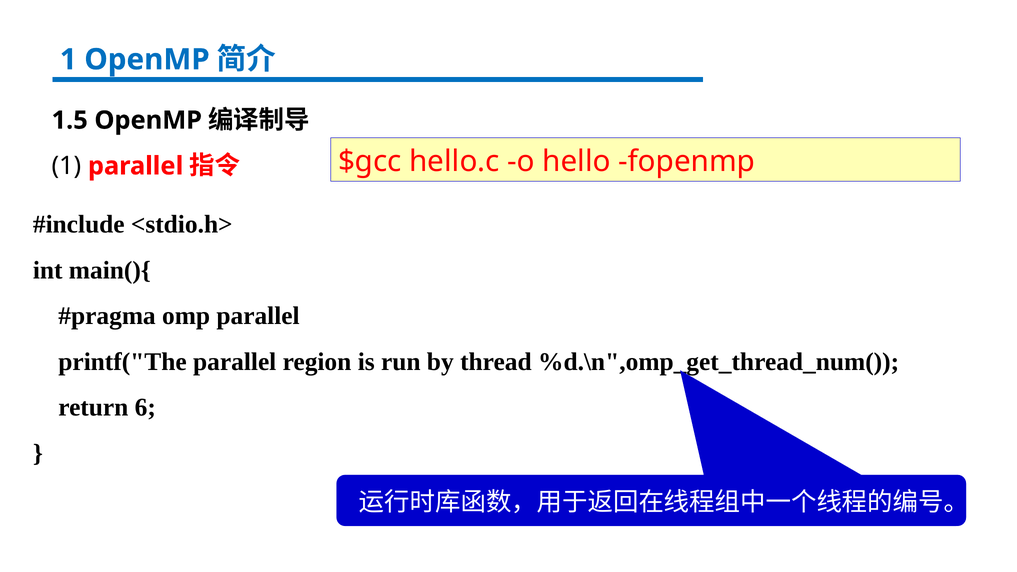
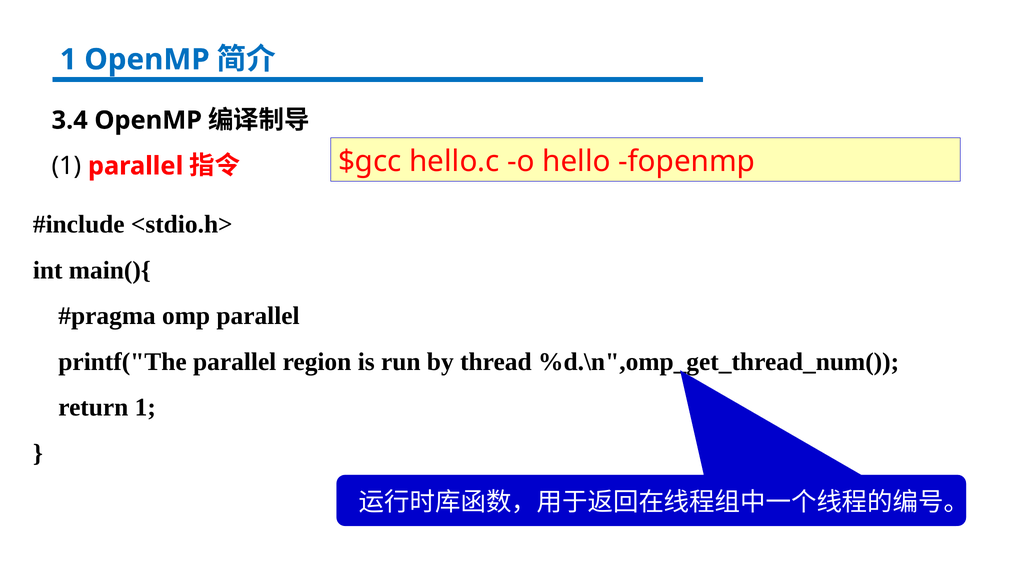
1.5: 1.5 -> 3.4 (70, 120)
return 6: 6 -> 1 (145, 408)
